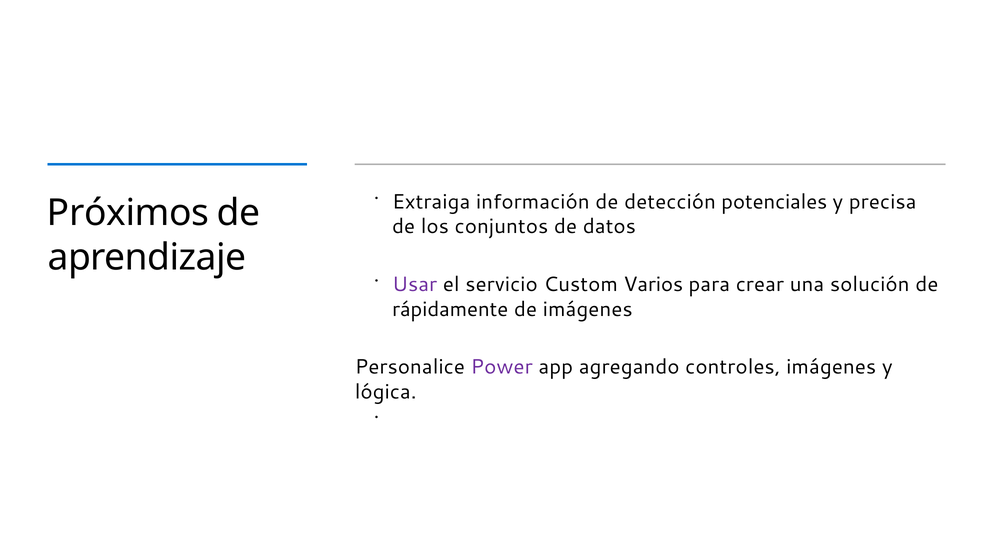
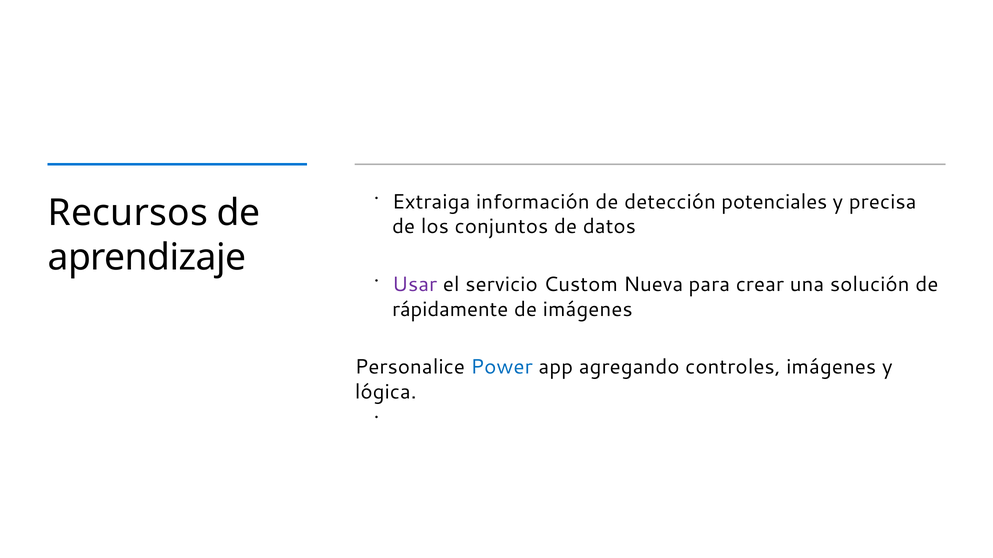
Próximos: Próximos -> Recursos (128, 213)
Varios: Varios -> Nueva (653, 285)
Power colour: purple -> blue (502, 368)
